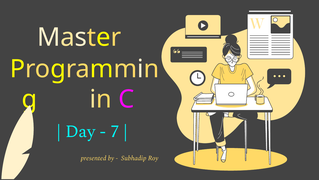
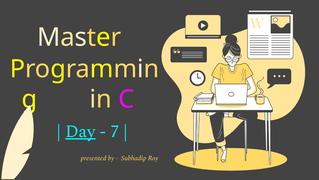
Day underline: none -> present (80, 131)
